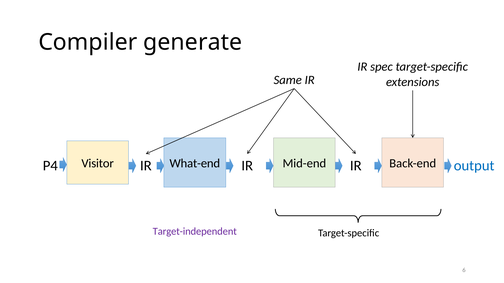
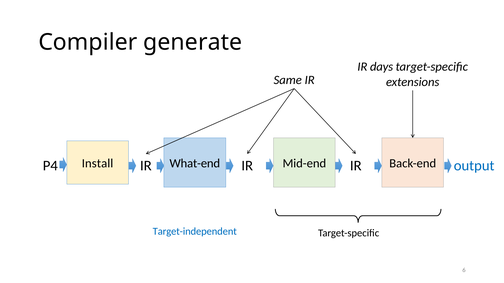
spec: spec -> days (382, 67)
Visitor: Visitor -> Install (98, 164)
Target-independent colour: purple -> blue (195, 232)
